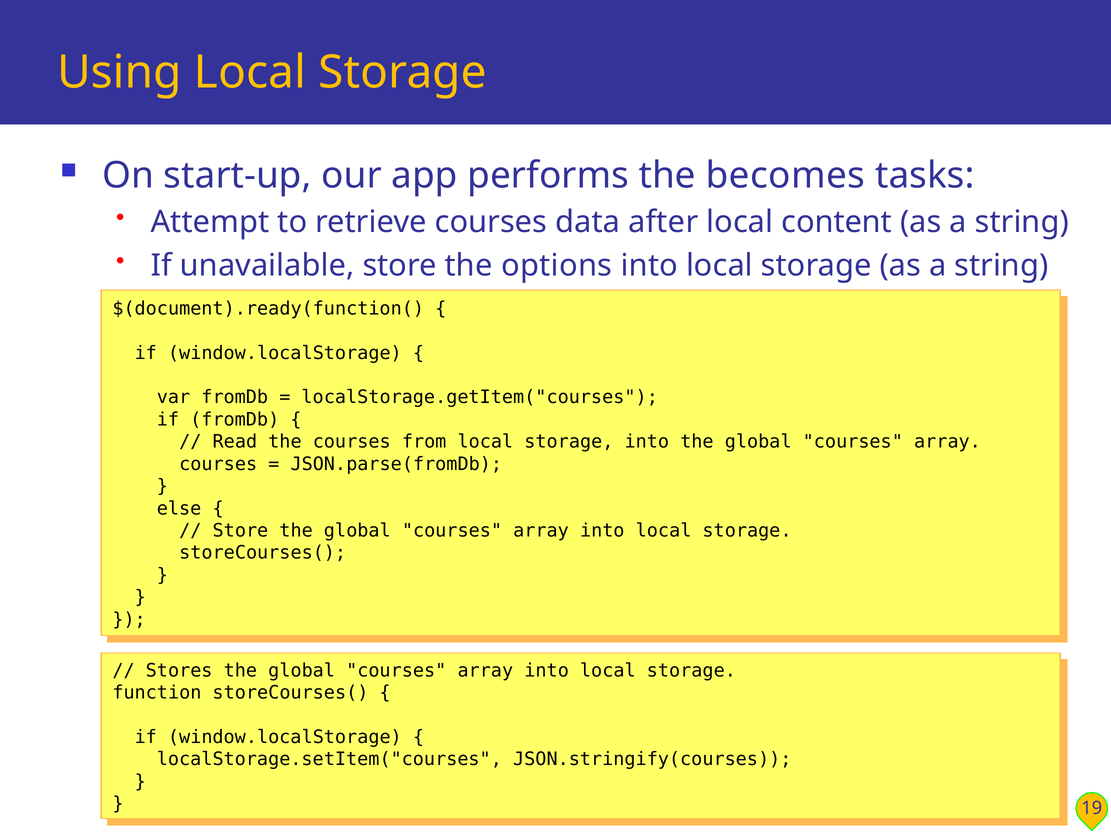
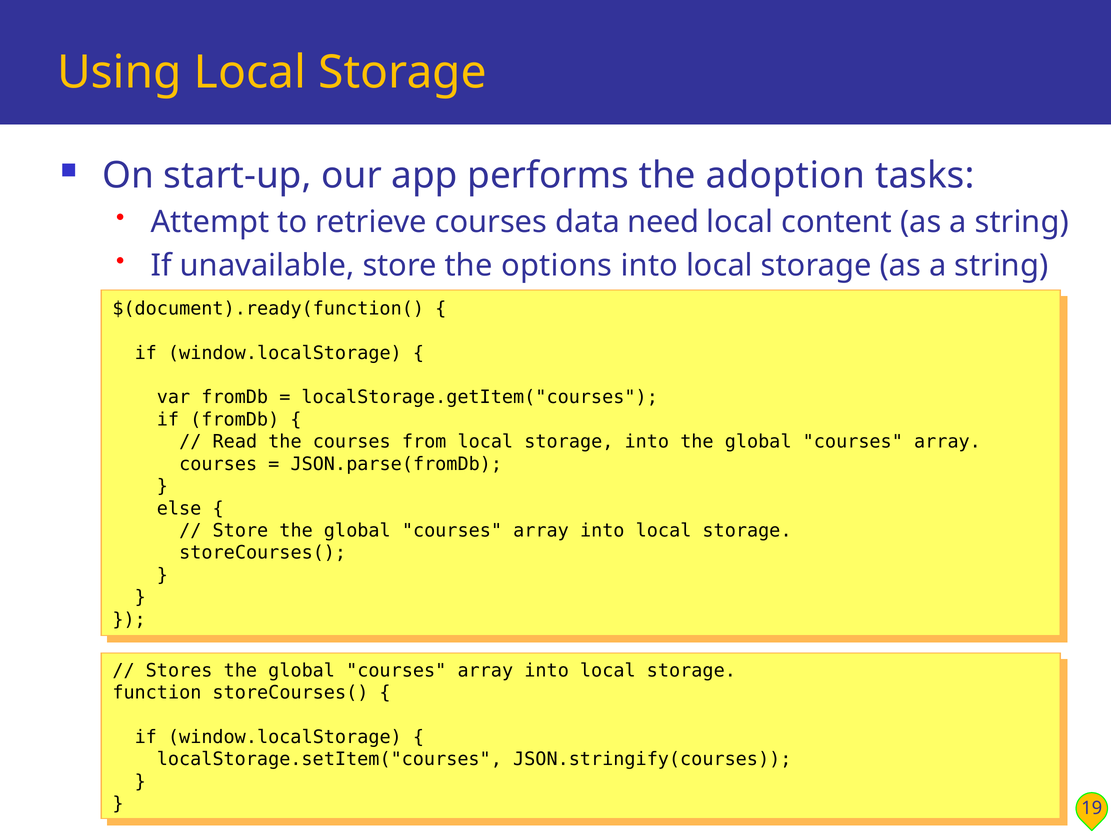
becomes: becomes -> adoption (785, 176)
after: after -> need (663, 222)
